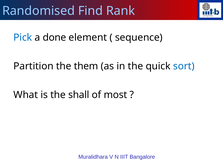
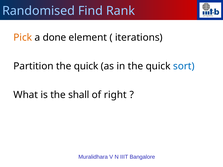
Pick colour: blue -> orange (23, 38)
sequence: sequence -> iterations (139, 38)
Partition the them: them -> quick (86, 66)
most: most -> right (115, 95)
